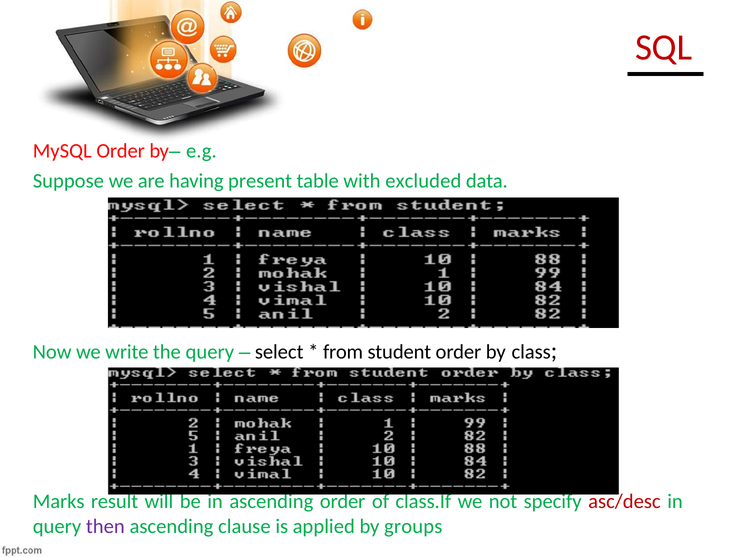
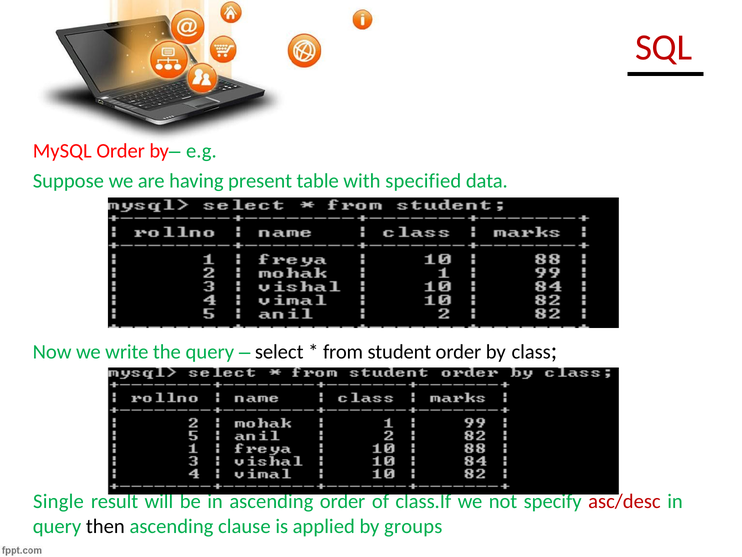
excluded: excluded -> specified (423, 181)
Marks: Marks -> Single (58, 501)
then colour: purple -> black (105, 526)
